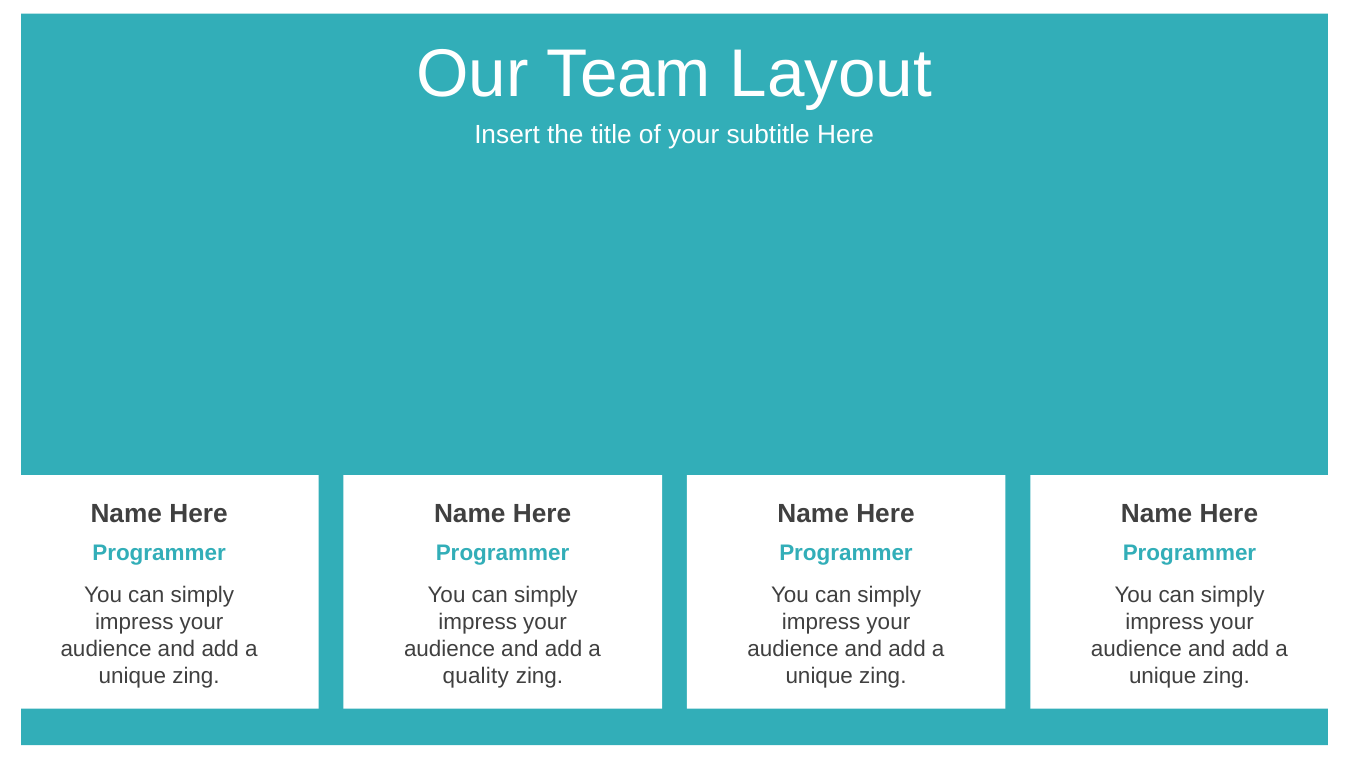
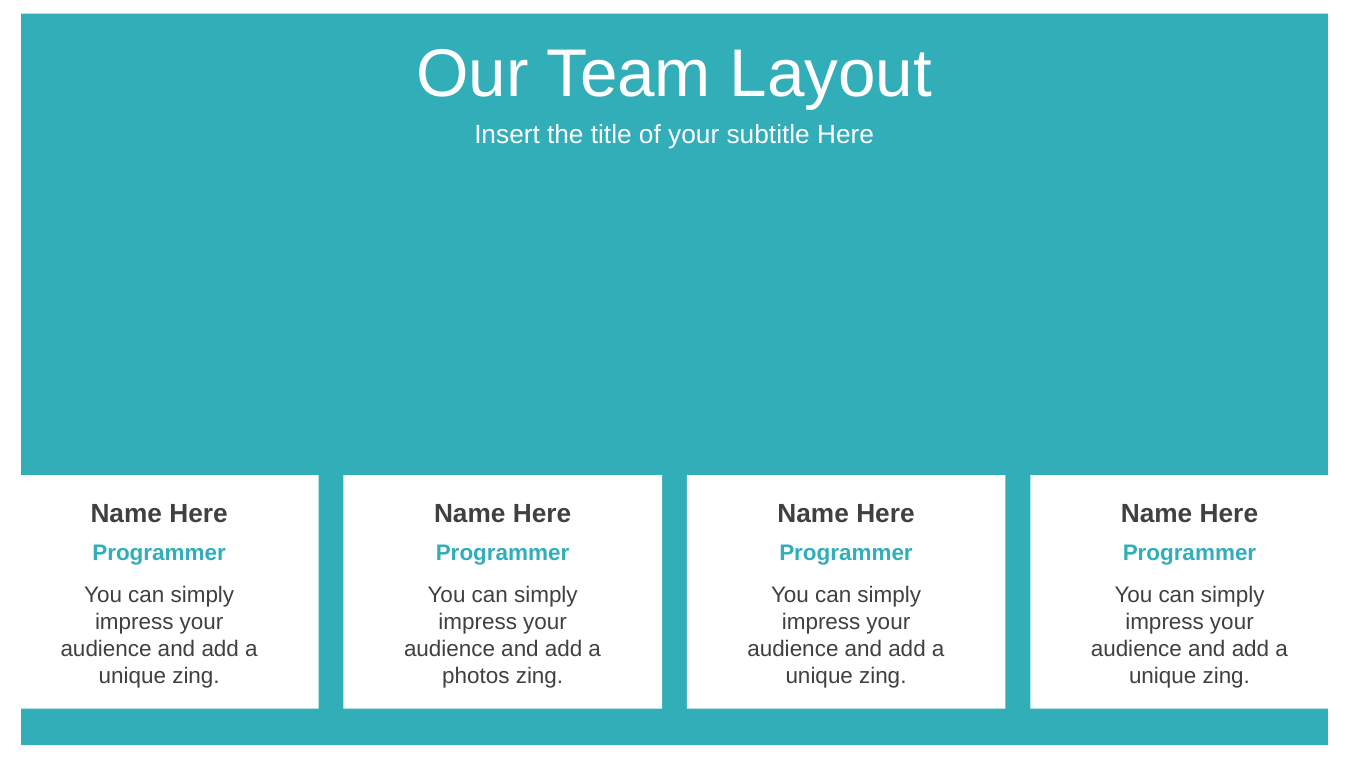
quality: quality -> photos (476, 676)
